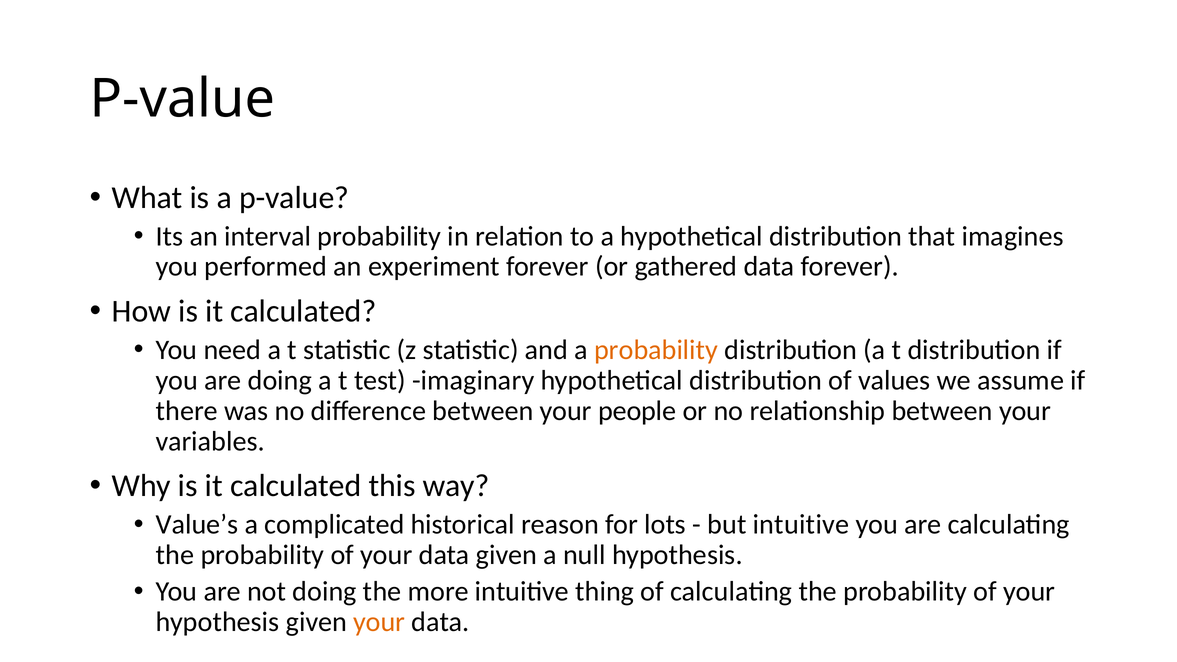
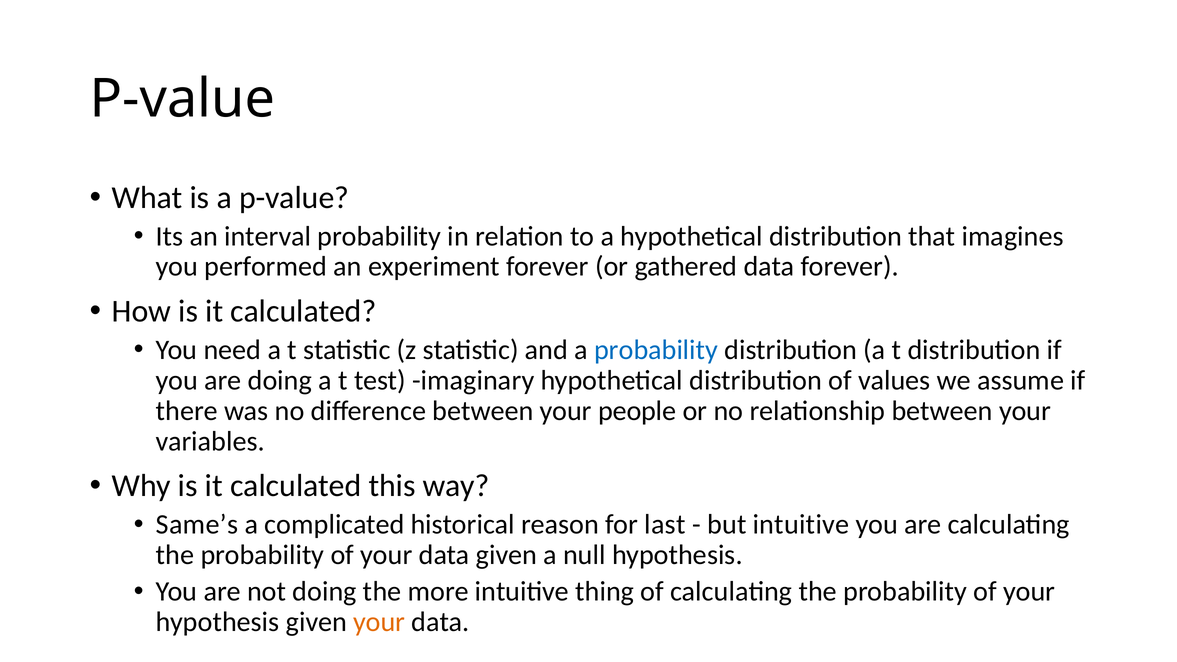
probability colour: orange -> blue (656, 350)
Value’s: Value’s -> Same’s (197, 524)
lots: lots -> last (665, 524)
